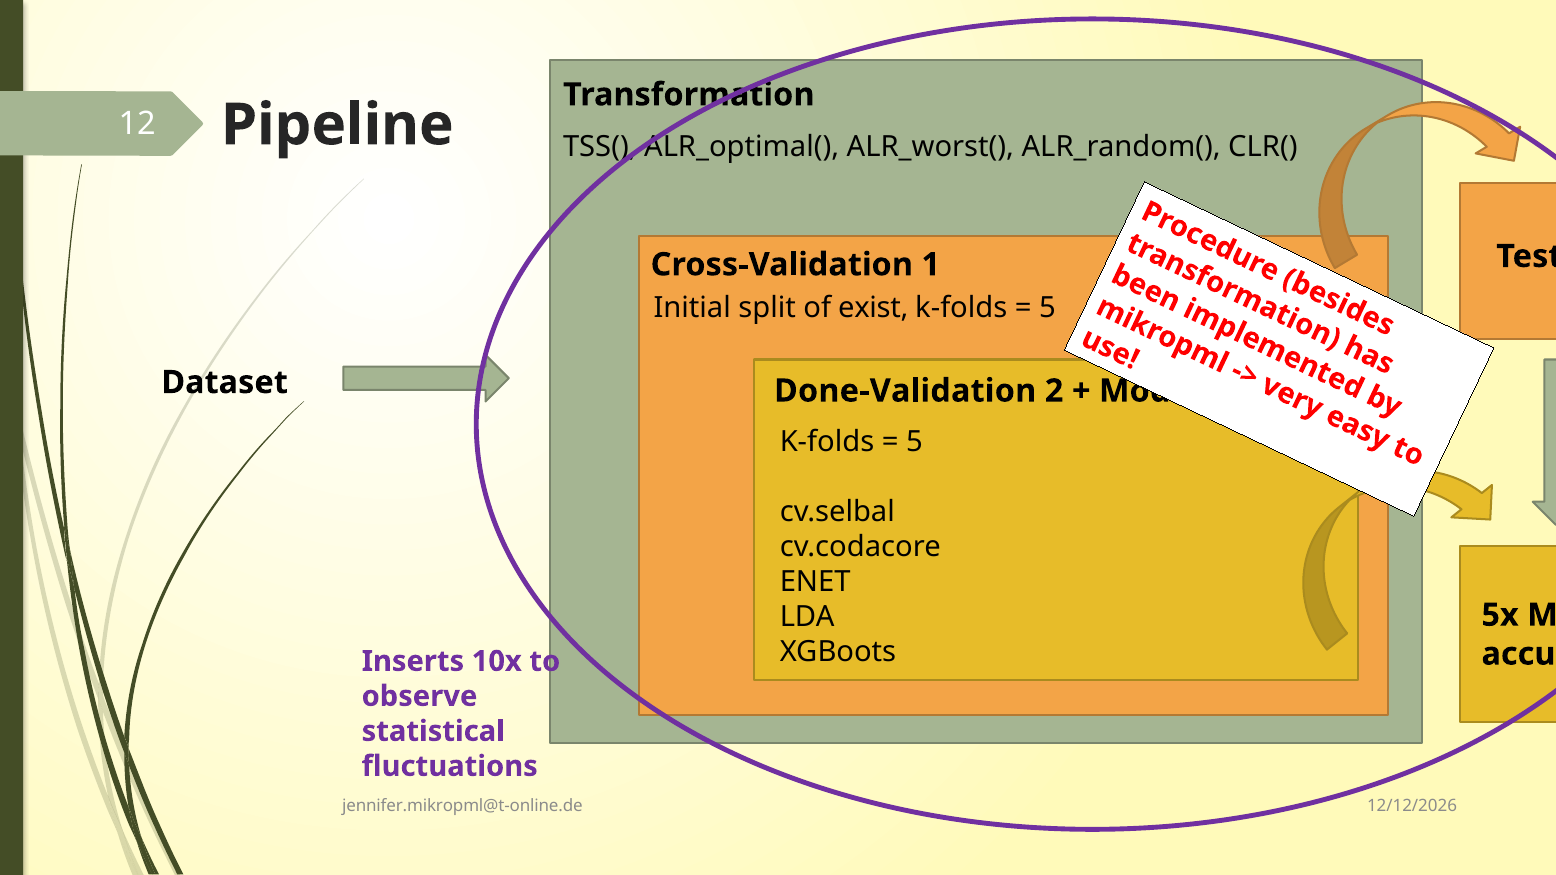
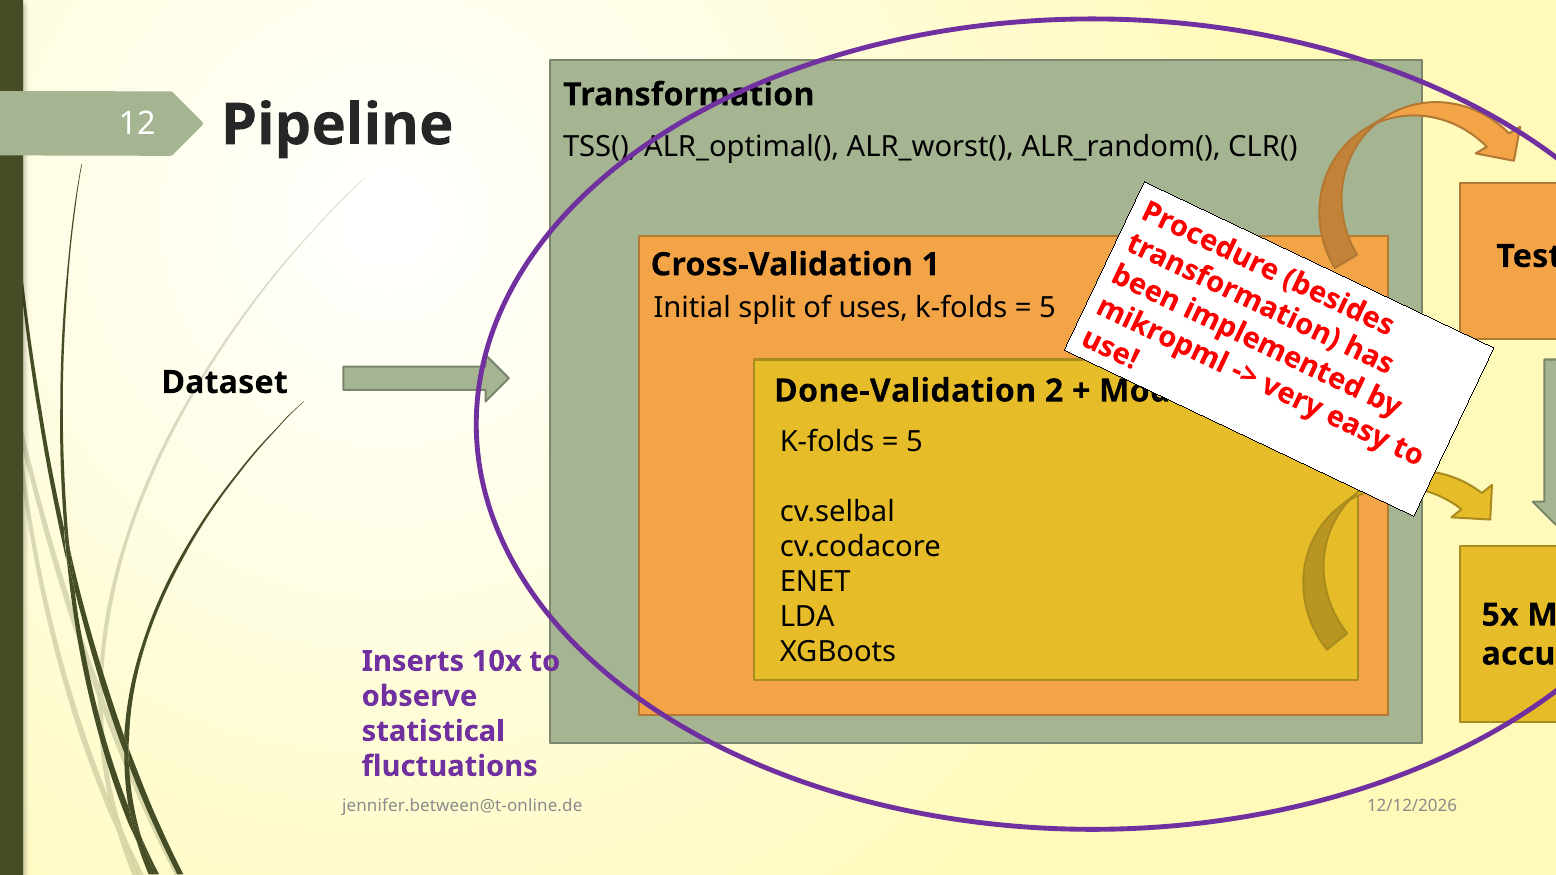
exist: exist -> uses (873, 308)
jennifer.mikropml@t-online.de: jennifer.mikropml@t-online.de -> jennifer.between@t-online.de (462, 806)
